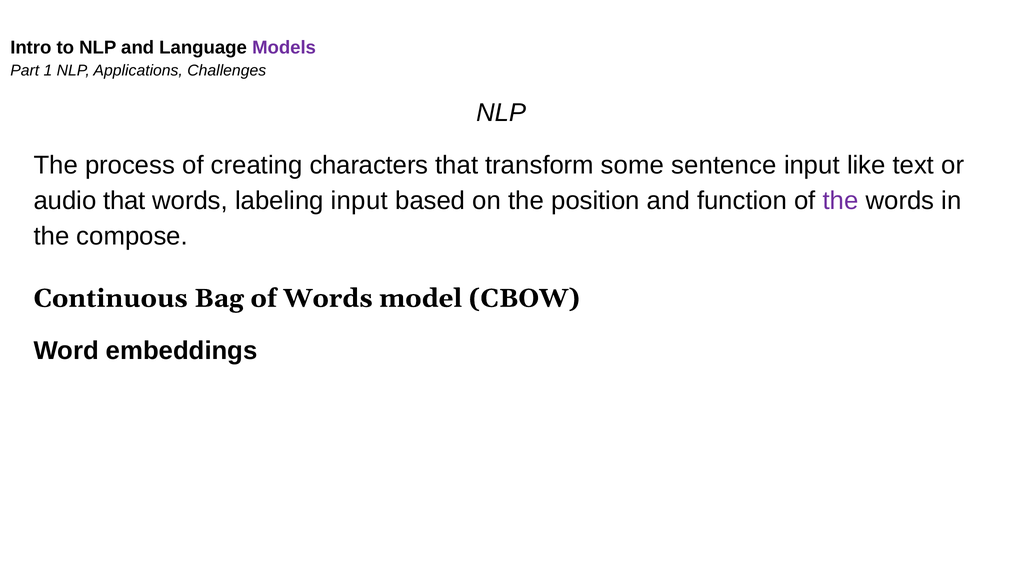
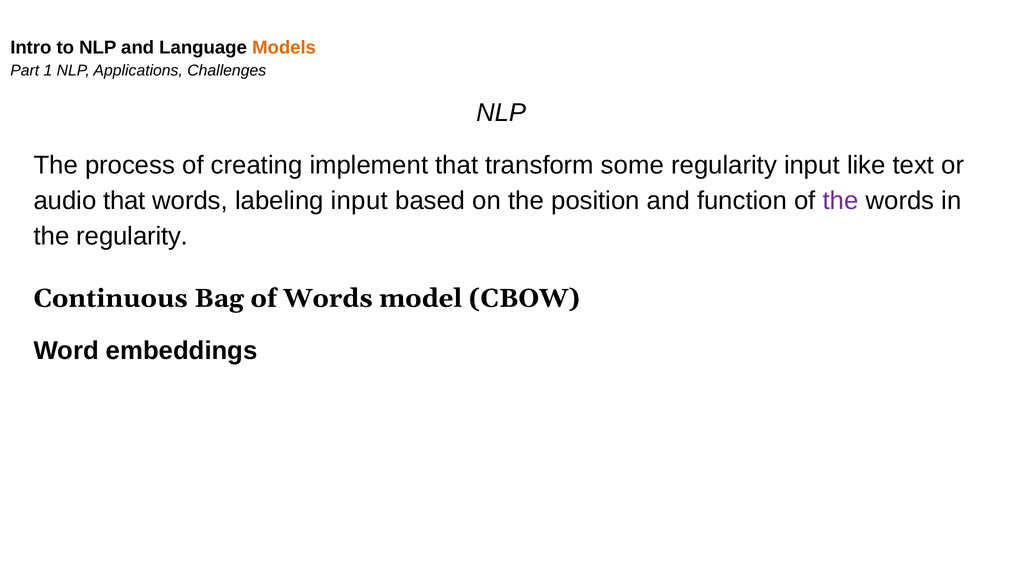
Models colour: purple -> orange (284, 48)
characters: characters -> implement (369, 165)
some sentence: sentence -> regularity (724, 165)
the compose: compose -> regularity (132, 236)
